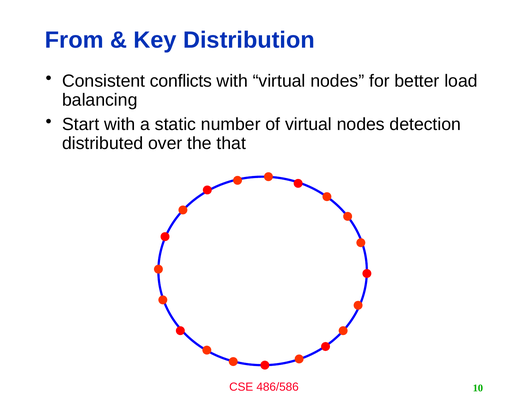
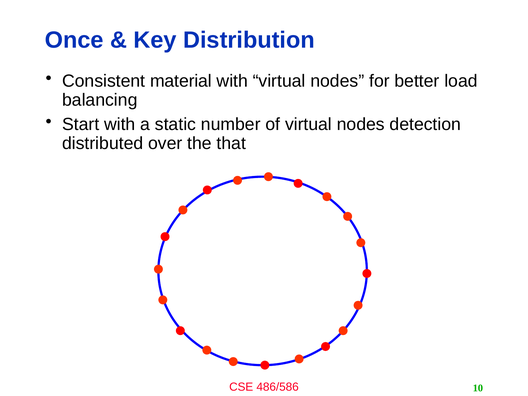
From: From -> Once (74, 40)
conflicts: conflicts -> material (181, 81)
